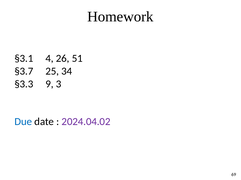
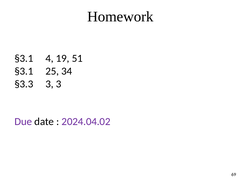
26: 26 -> 19 (63, 59)
§3.7: §3.7 -> §3.1 (24, 71)
§3.3 9: 9 -> 3 (49, 84)
Due colour: blue -> purple (23, 122)
